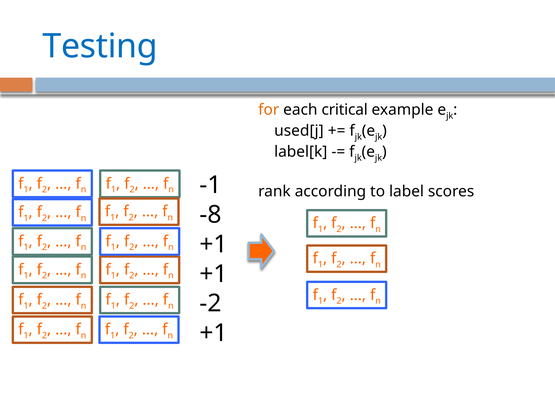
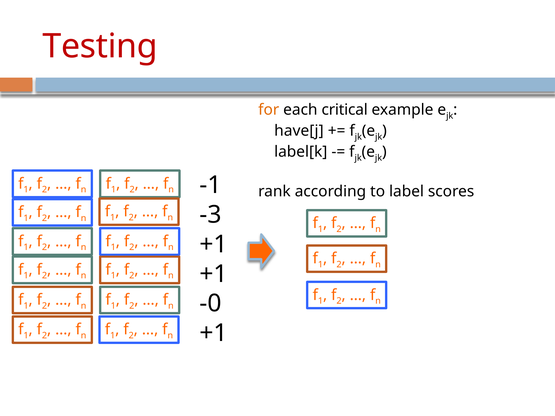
Testing colour: blue -> red (100, 46)
used[j: used[j -> have[j (299, 131)
-8: -8 -> -3 (211, 215)
-2: -2 -> -0 (211, 304)
